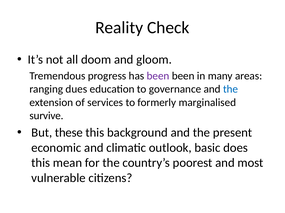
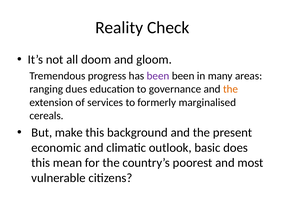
the colour: blue -> orange (231, 89)
survive: survive -> cereals (47, 116)
these: these -> make (69, 133)
